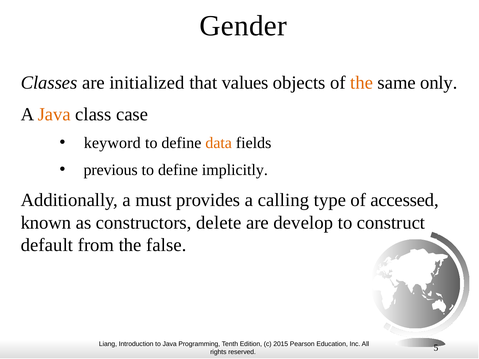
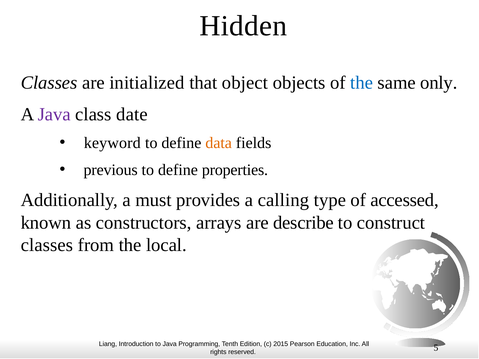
Gender: Gender -> Hidden (243, 26)
values: values -> object (245, 83)
the colour: orange -> blue (362, 83)
Java colour: orange -> purple (54, 114)
case: case -> date (132, 114)
implicitly: implicitly -> properties (235, 170)
delete: delete -> arrays (219, 223)
develop: develop -> describe (303, 223)
default: default -> classes (47, 245)
false: false -> local (166, 245)
